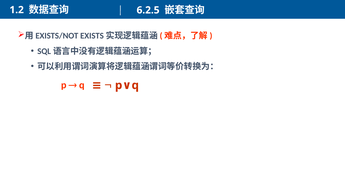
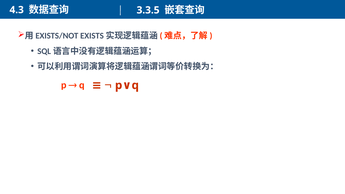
1.2: 1.2 -> 4.3 (17, 10)
6.2.5: 6.2.5 -> 3.3.5 (148, 10)
